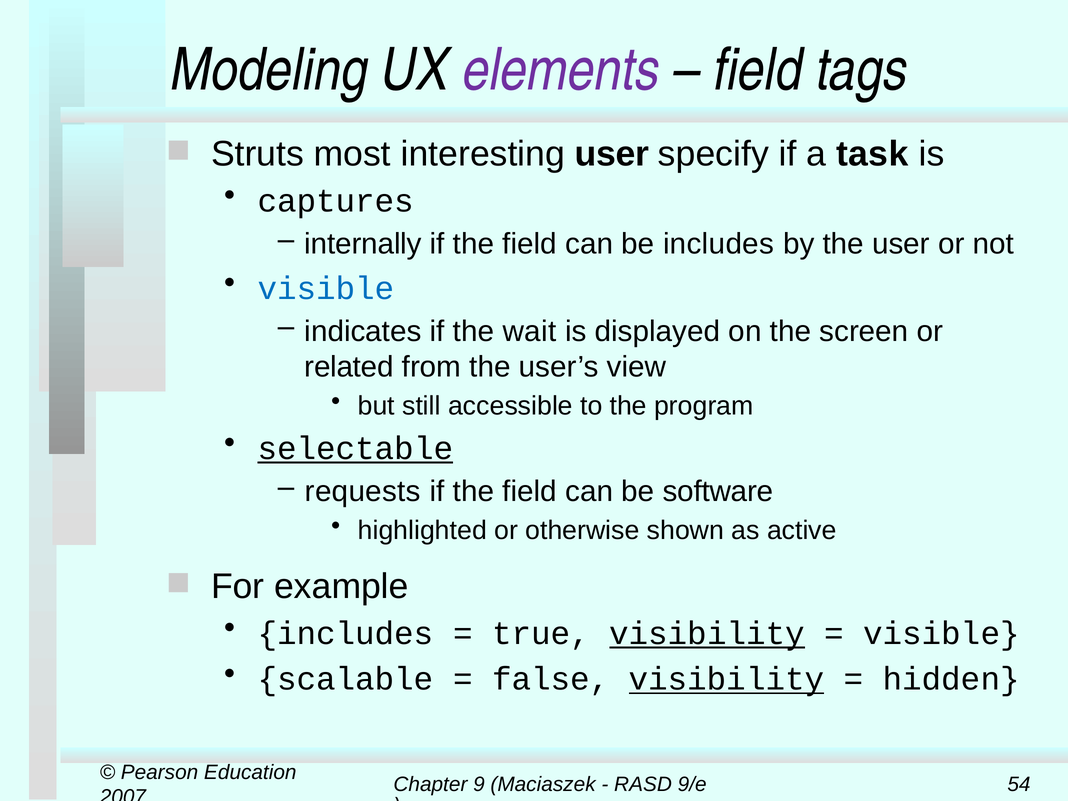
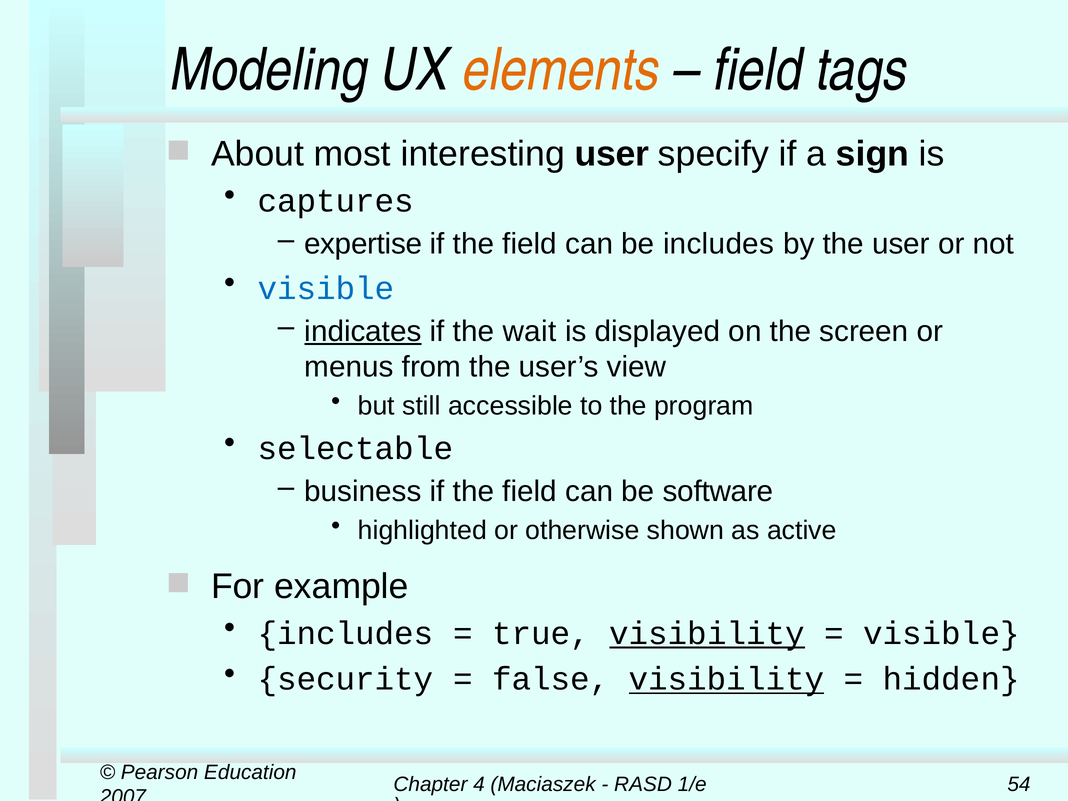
elements colour: purple -> orange (561, 70)
Struts: Struts -> About (258, 154)
task: task -> sign (872, 154)
internally: internally -> expertise (363, 244)
indicates underline: none -> present (363, 331)
related: related -> menus (349, 367)
selectable underline: present -> none (355, 448)
requests: requests -> business (363, 492)
scalable: scalable -> security (346, 679)
9: 9 -> 4 (479, 785)
9/e: 9/e -> 1/e (692, 785)
